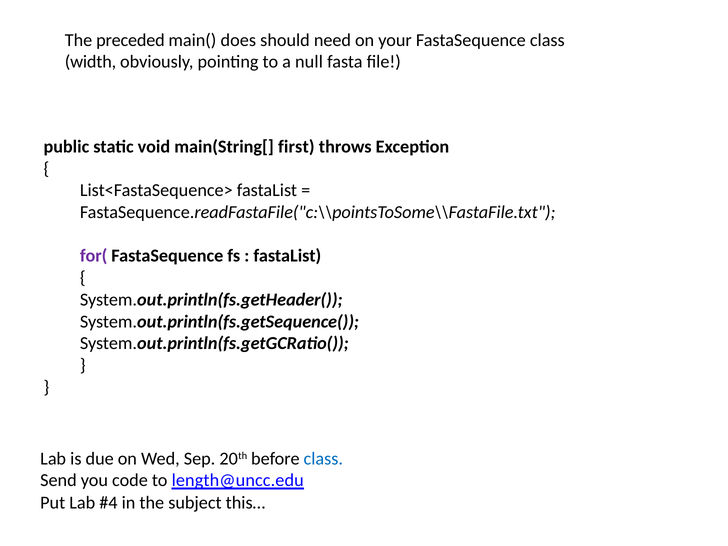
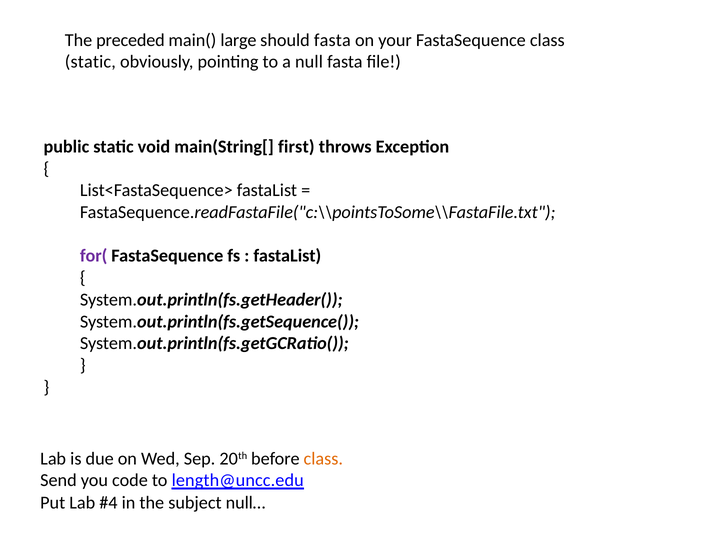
does: does -> large (238, 40)
should need: need -> fasta (332, 40)
width: width -> static (90, 62)
class colour: blue -> orange (323, 459)
this…: this… -> null… (246, 503)
